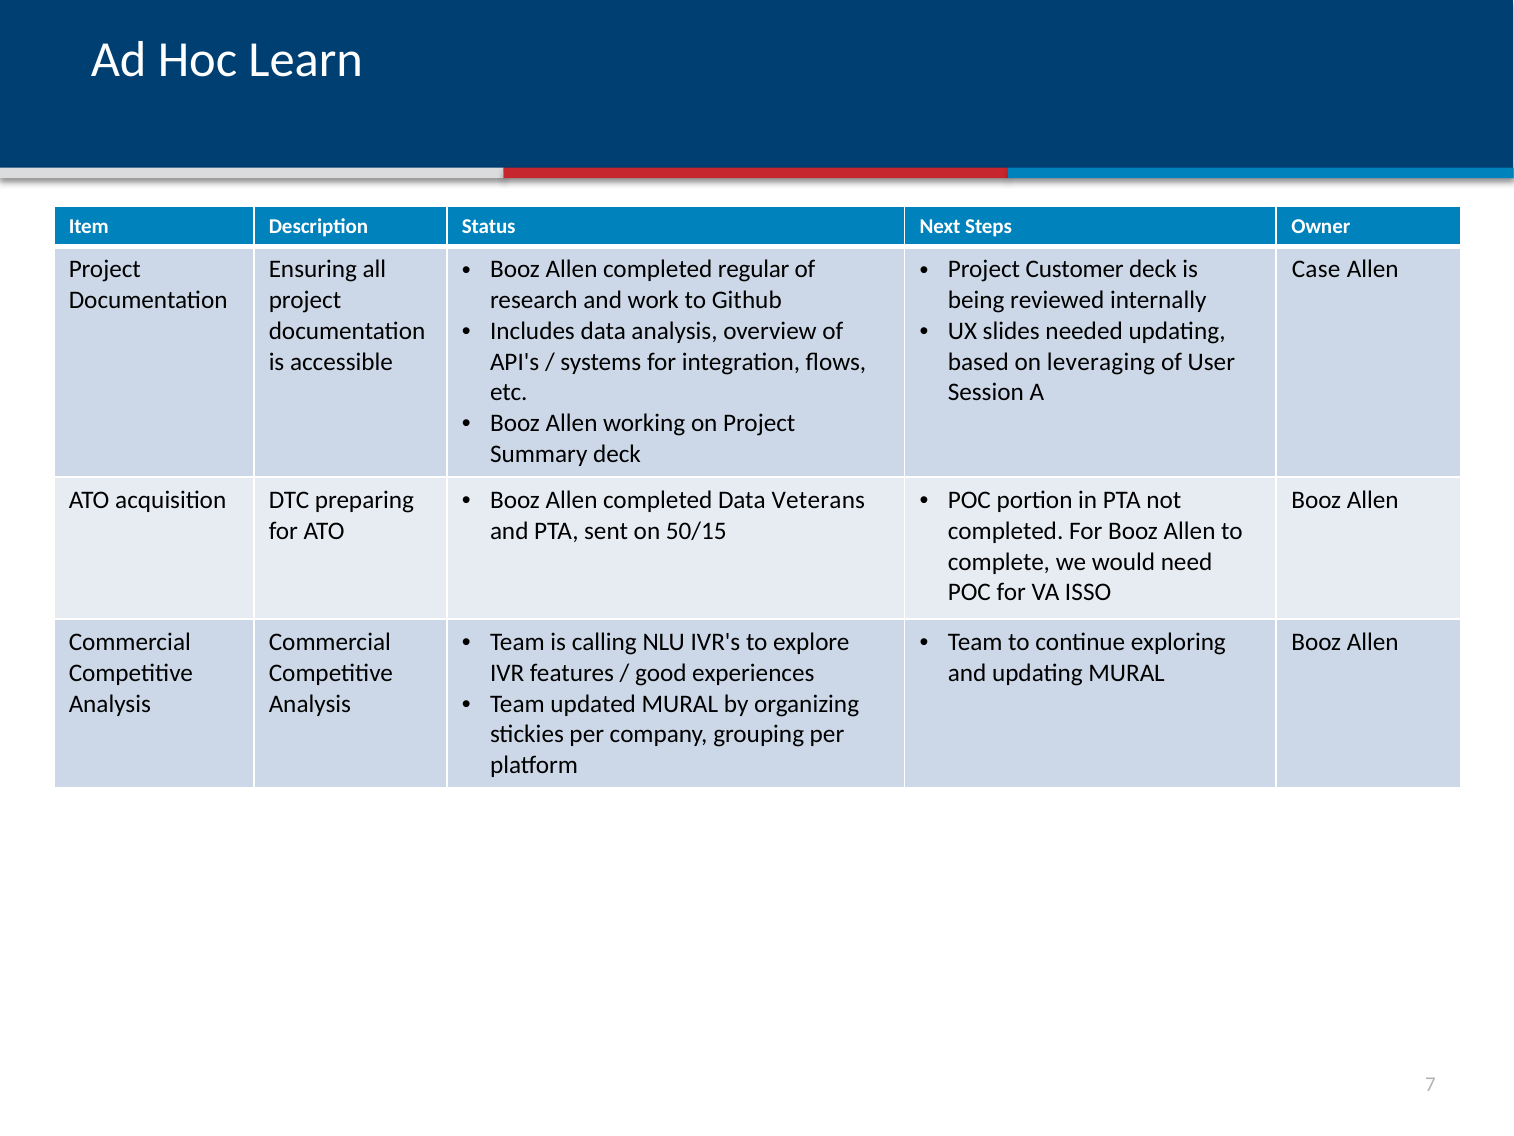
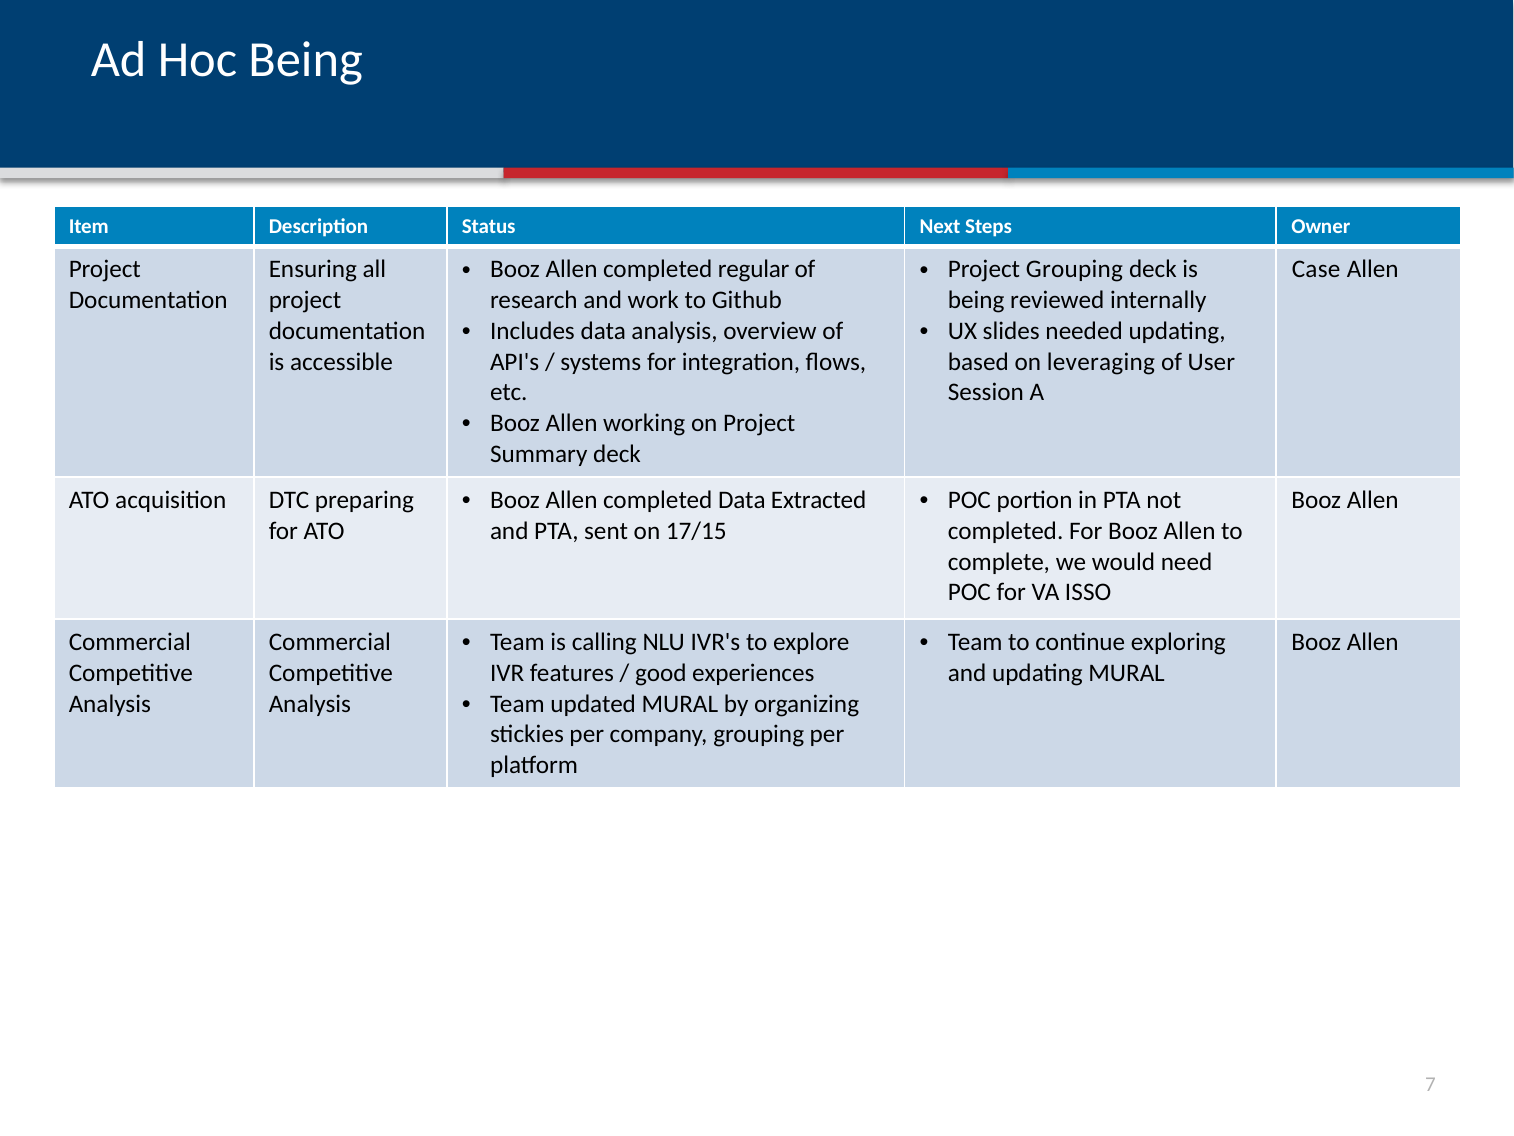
Hoc Learn: Learn -> Being (306, 60)
Project Customer: Customer -> Grouping (1074, 269)
Veterans: Veterans -> Extracted (819, 500)
50/15: 50/15 -> 17/15 (696, 531)
